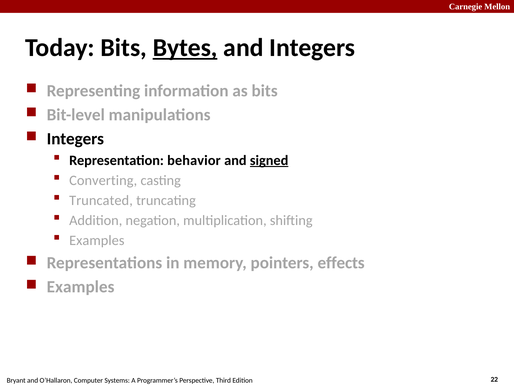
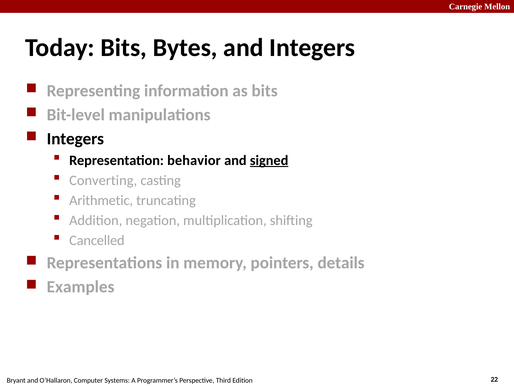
Bytes underline: present -> none (185, 48)
Truncated: Truncated -> Arithmetic (101, 200)
Examples: Examples -> Cancelled (97, 240)
effects: effects -> details (341, 263)
